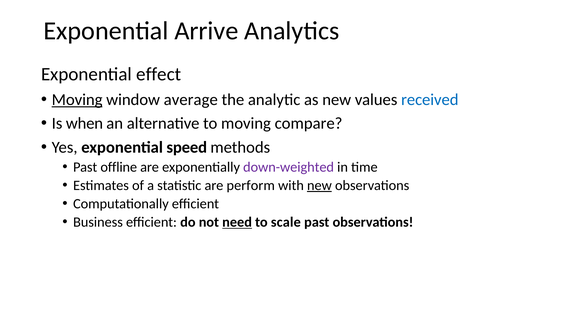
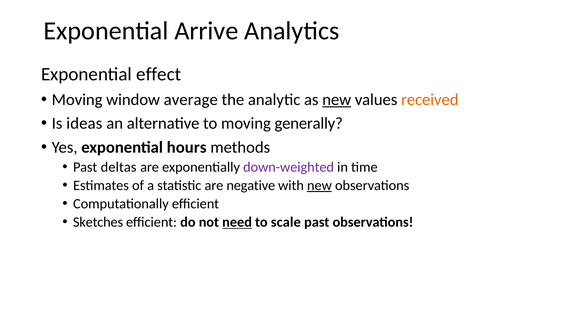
Moving underline: present -> none (77, 100)
new underline: none -> present (337, 100)
received colour: blue -> orange (430, 100)
when: when -> ideas (84, 124)
compare: compare -> generally (309, 124)
speed: speed -> hours (187, 147)
offline: offline -> deltas (119, 167)
perform: perform -> negative (251, 186)
Business: Business -> Sketches (98, 222)
